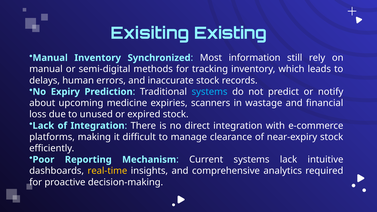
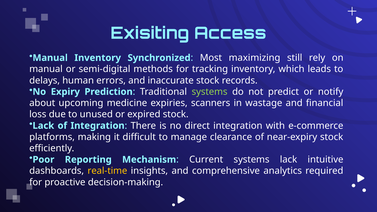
Existing: Existing -> Access (230, 33)
information: information -> maximizing (255, 58)
systems colour: light blue -> light green (210, 92)
